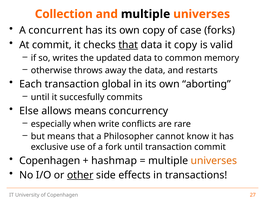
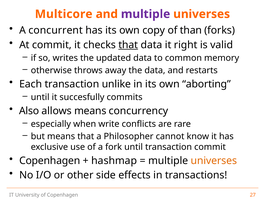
Collection: Collection -> Multicore (64, 14)
multiple colour: black -> purple (146, 14)
case: case -> than (191, 30)
it copy: copy -> right (186, 45)
global: global -> unlike (116, 84)
Else: Else -> Also (29, 111)
other underline: present -> none (80, 175)
